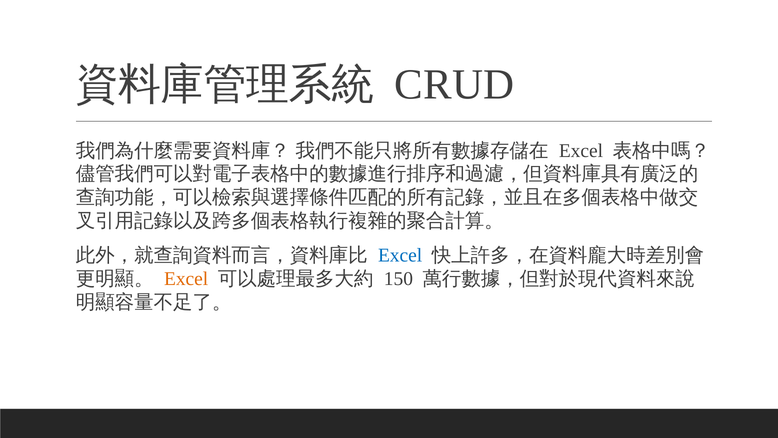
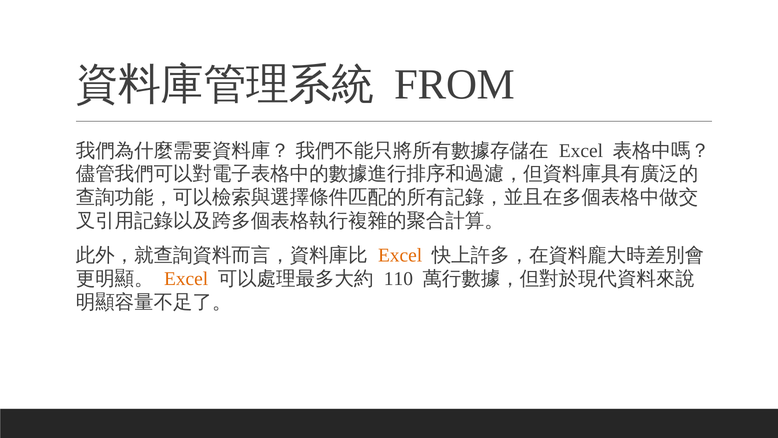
CRUD: CRUD -> FROM (455, 84)
Excel colour: blue -> orange (400, 255)
150: 150 -> 110 (398, 279)
